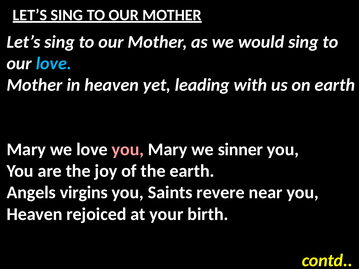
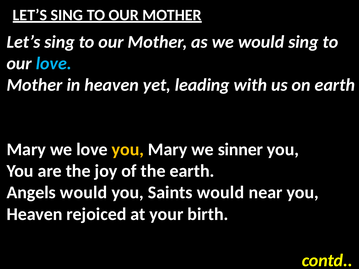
you colour: pink -> yellow (128, 150)
Angels virgins: virgins -> would (84, 193)
Saints revere: revere -> would (220, 193)
